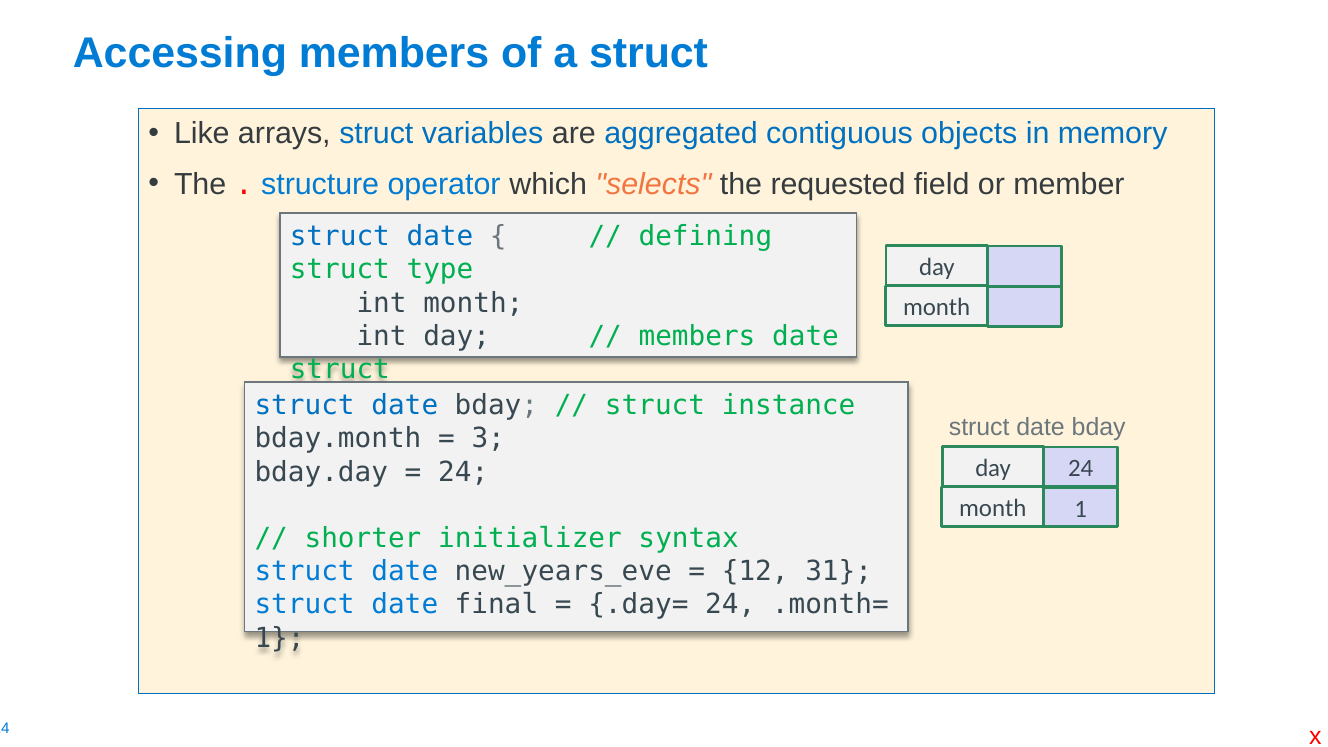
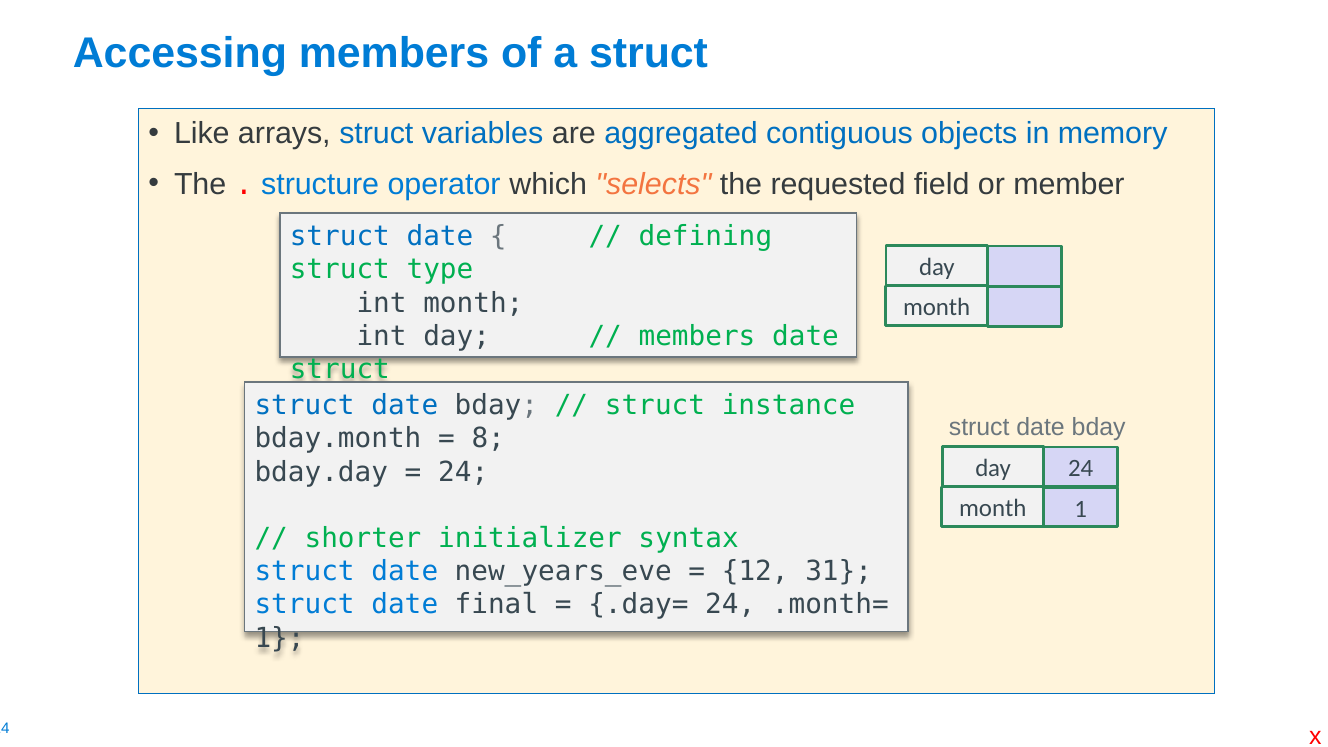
3: 3 -> 8 (488, 439)
